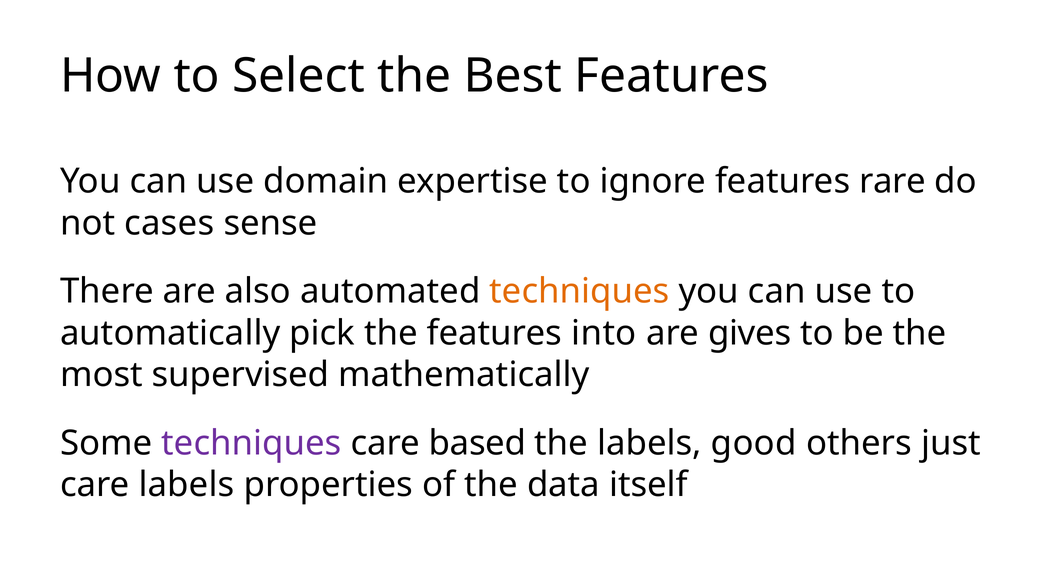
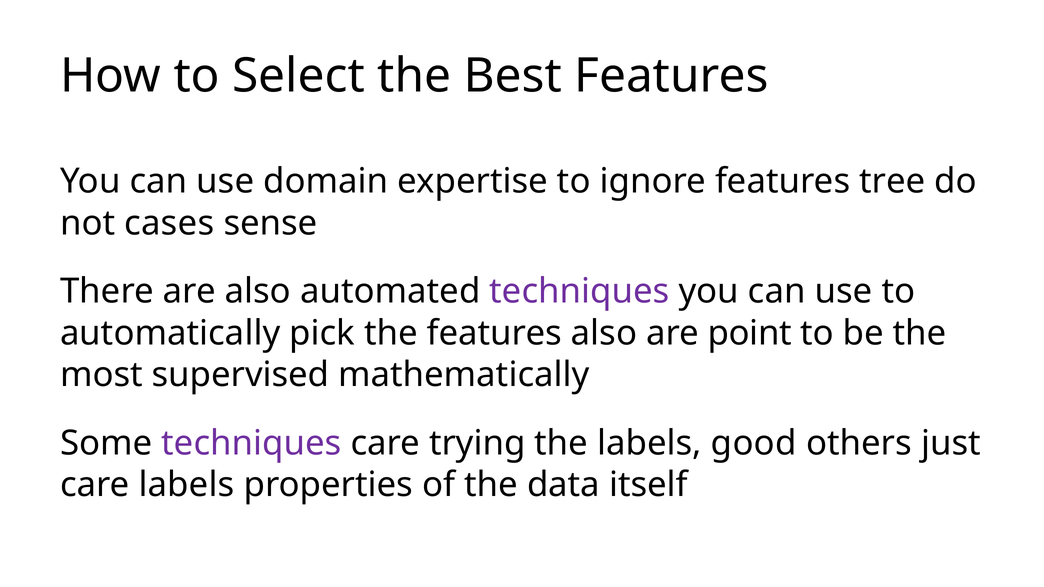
rare: rare -> tree (892, 181)
techniques colour: orange -> purple (579, 291)
features into: into -> also (604, 333)
gives: gives -> point (750, 333)
based: based -> trying (477, 443)
